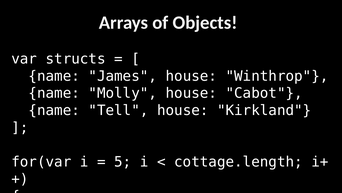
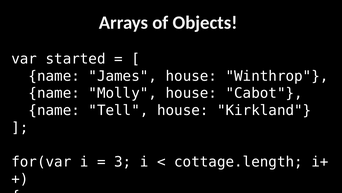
structs: structs -> started (76, 59)
5: 5 -> 3 (123, 161)
